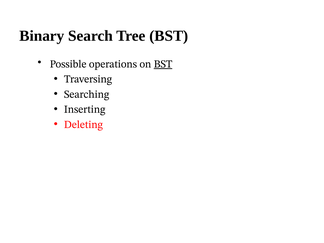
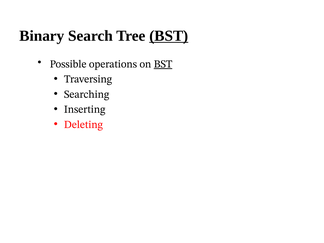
BST underline: none -> present (169, 36)
